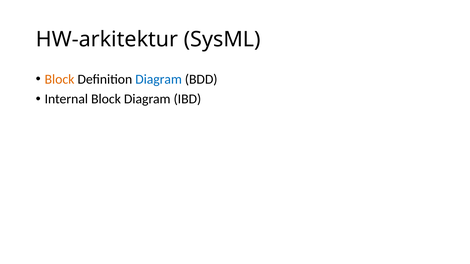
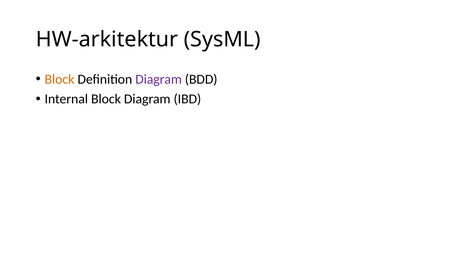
Diagram colour: blue -> purple (159, 79)
